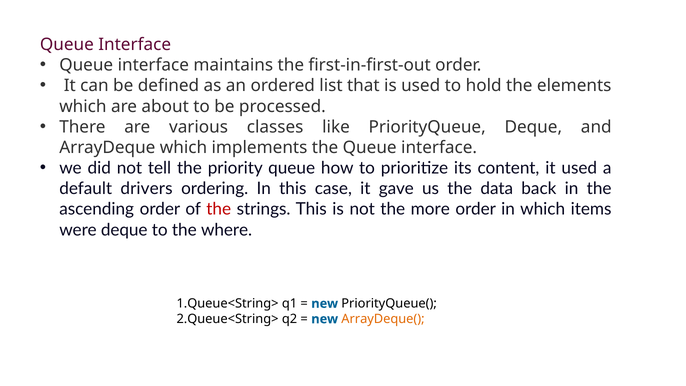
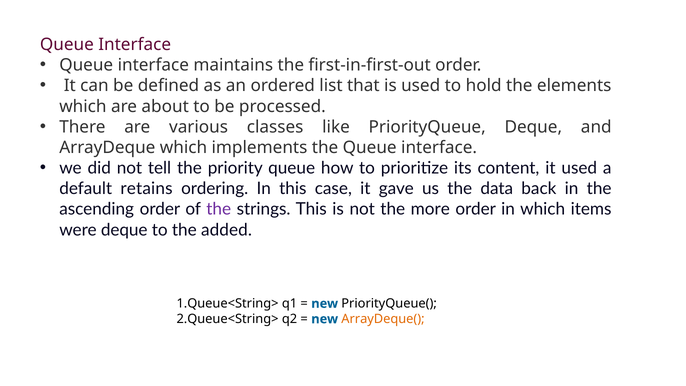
drivers: drivers -> retains (146, 189)
the colour: red -> purple (219, 209)
where: where -> added (227, 230)
